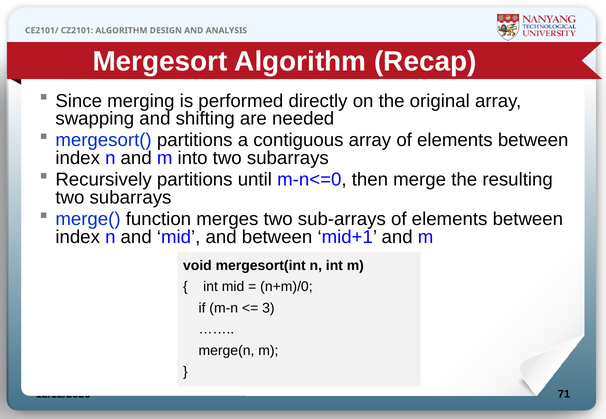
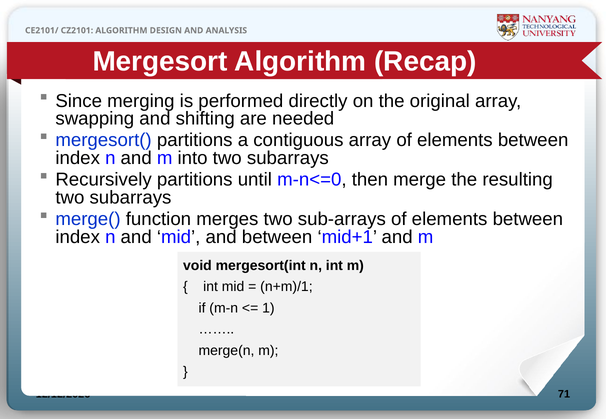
n+m)/0: n+m)/0 -> n+m)/1 (286, 287)
3: 3 -> 1 (268, 309)
